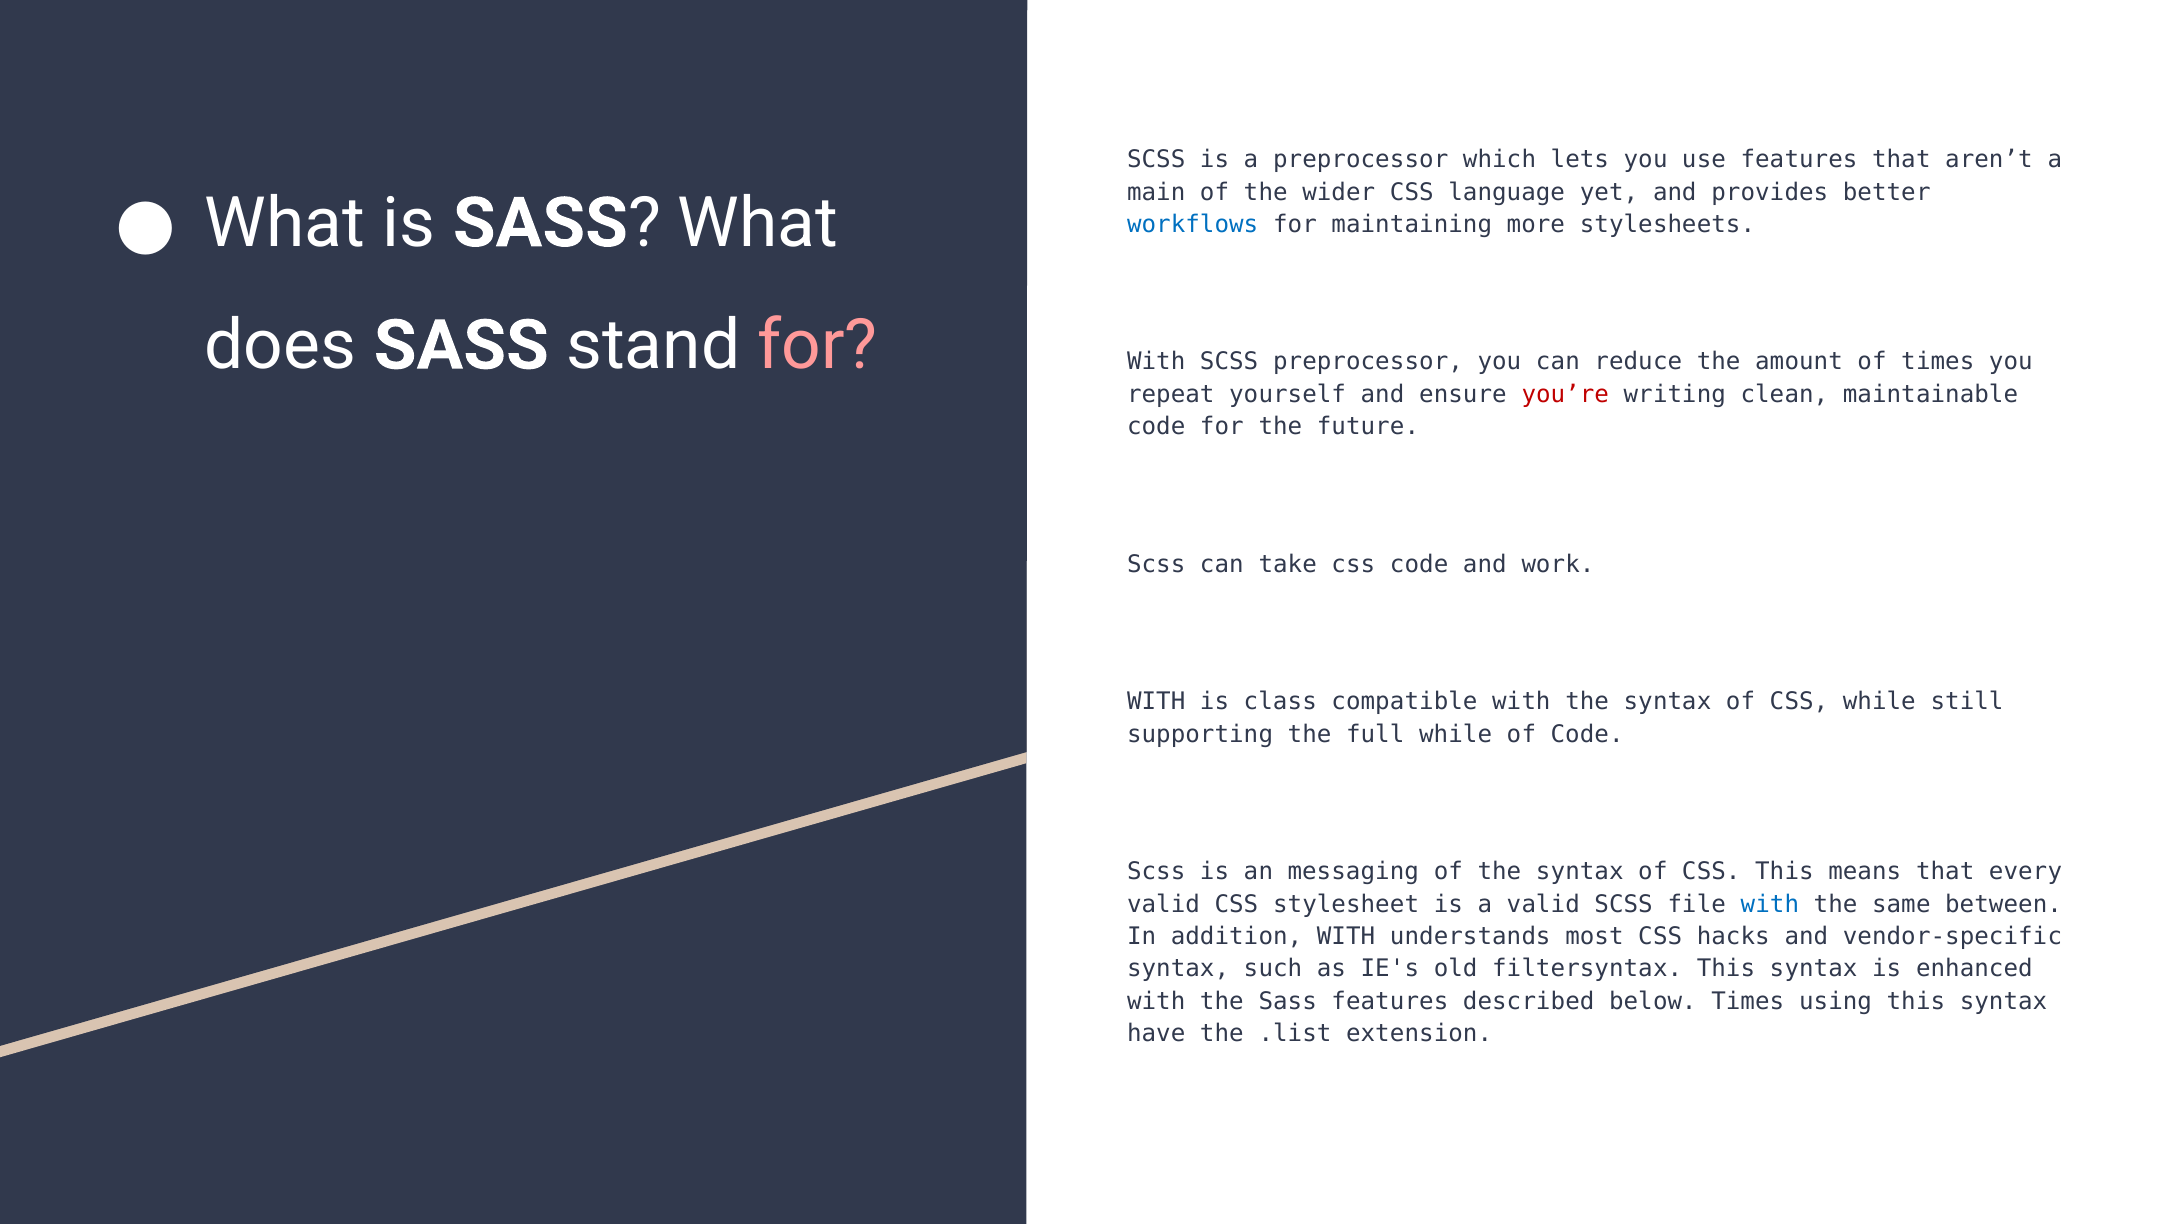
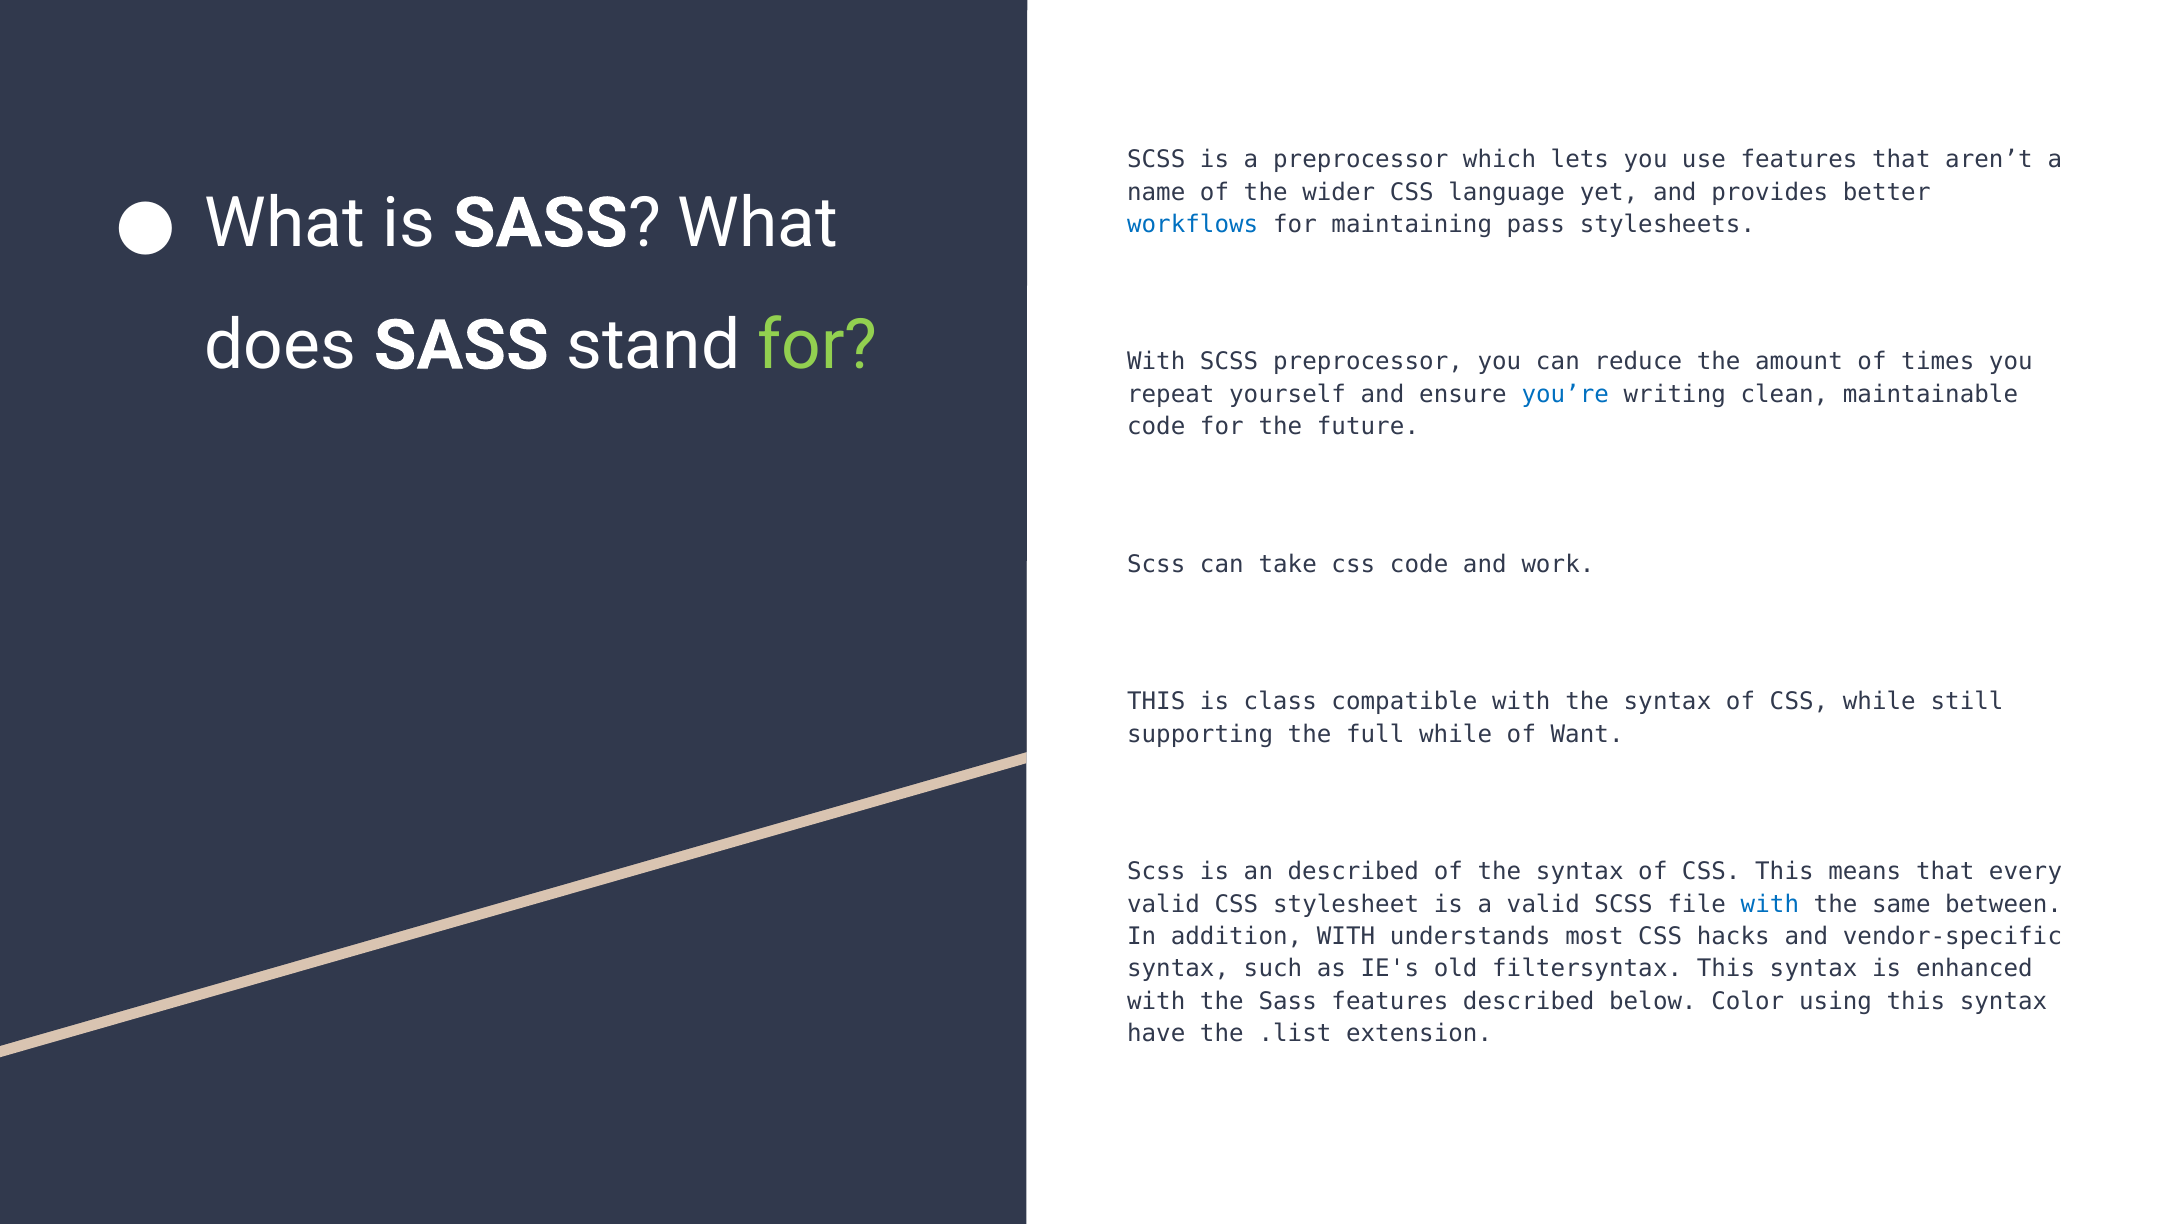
main: main -> name (1156, 192)
more: more -> pass (1536, 225)
for colour: pink -> light green (817, 346)
you’re colour: red -> blue (1565, 394)
WITH: WITH -> THIS (1156, 702)
of Code: Code -> Want (1587, 734)
an messaging: messaging -> described (1353, 872)
below Times: Times -> Color (1748, 1001)
